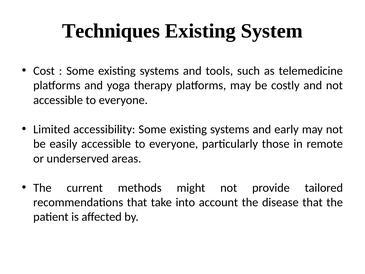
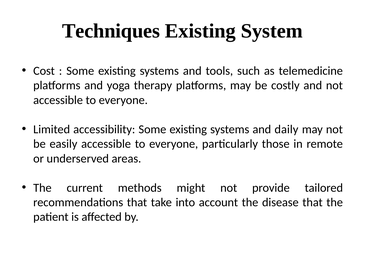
early: early -> daily (286, 129)
